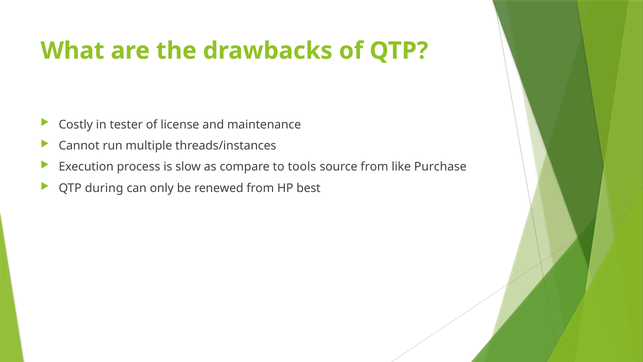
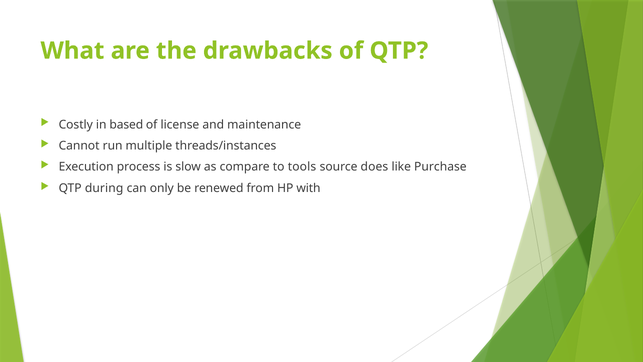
tester: tester -> based (126, 124)
source from: from -> does (374, 167)
best: best -> with (309, 188)
